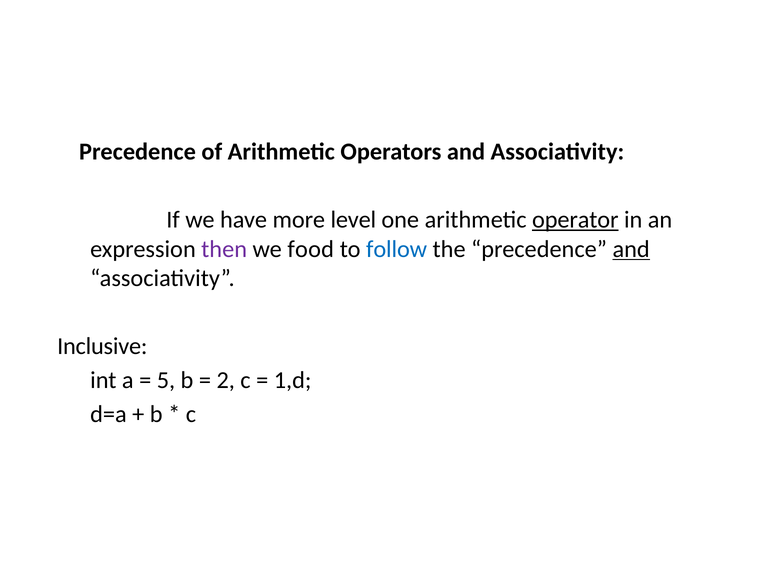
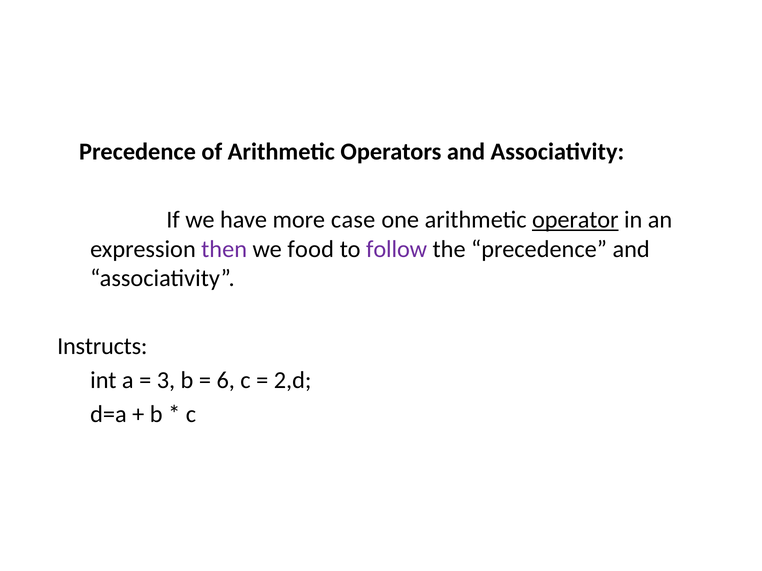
level: level -> case (353, 220)
follow colour: blue -> purple (397, 249)
and underline: present -> none (631, 249)
Inclusive: Inclusive -> Instructs (102, 347)
5: 5 -> 3 (166, 381)
2: 2 -> 6 (226, 381)
1,d: 1,d -> 2,d (293, 381)
